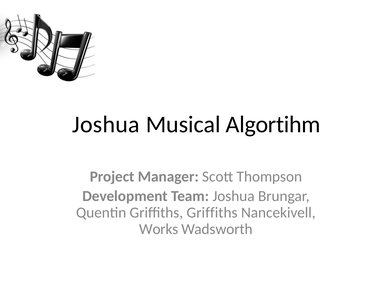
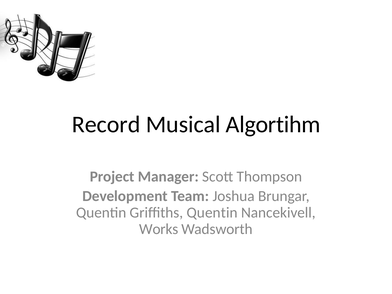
Joshua: Joshua -> Record (106, 125)
Griffiths Griffiths: Griffiths -> Quentin (212, 213)
